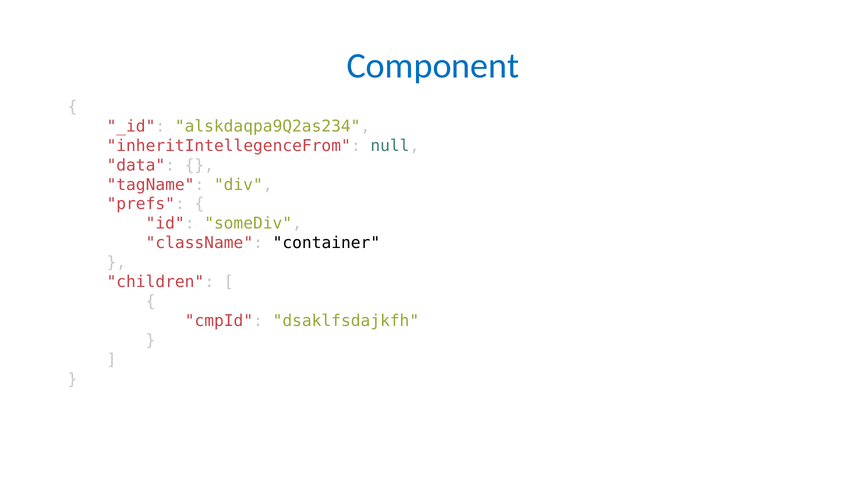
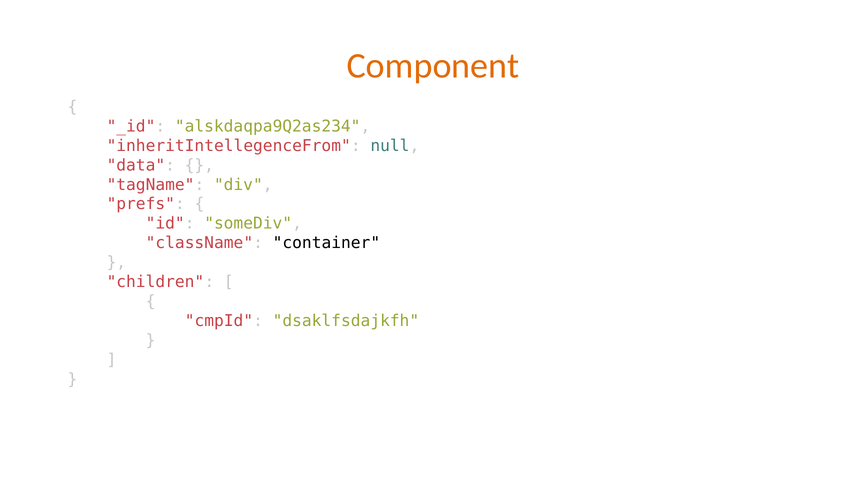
Component colour: blue -> orange (433, 66)
